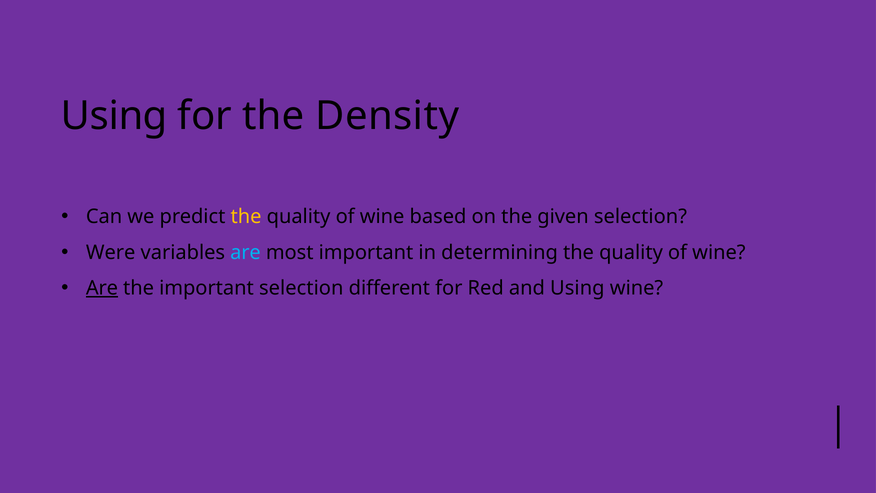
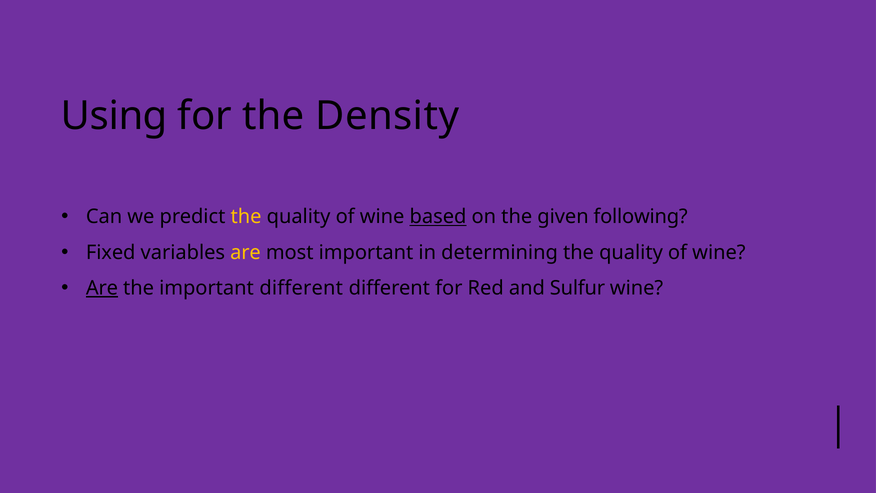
based underline: none -> present (438, 217)
given selection: selection -> following (641, 217)
Were: Were -> Fixed (111, 252)
are colour: light blue -> yellow (246, 252)
important selection: selection -> different (301, 288)
and Using: Using -> Sulfur (577, 288)
